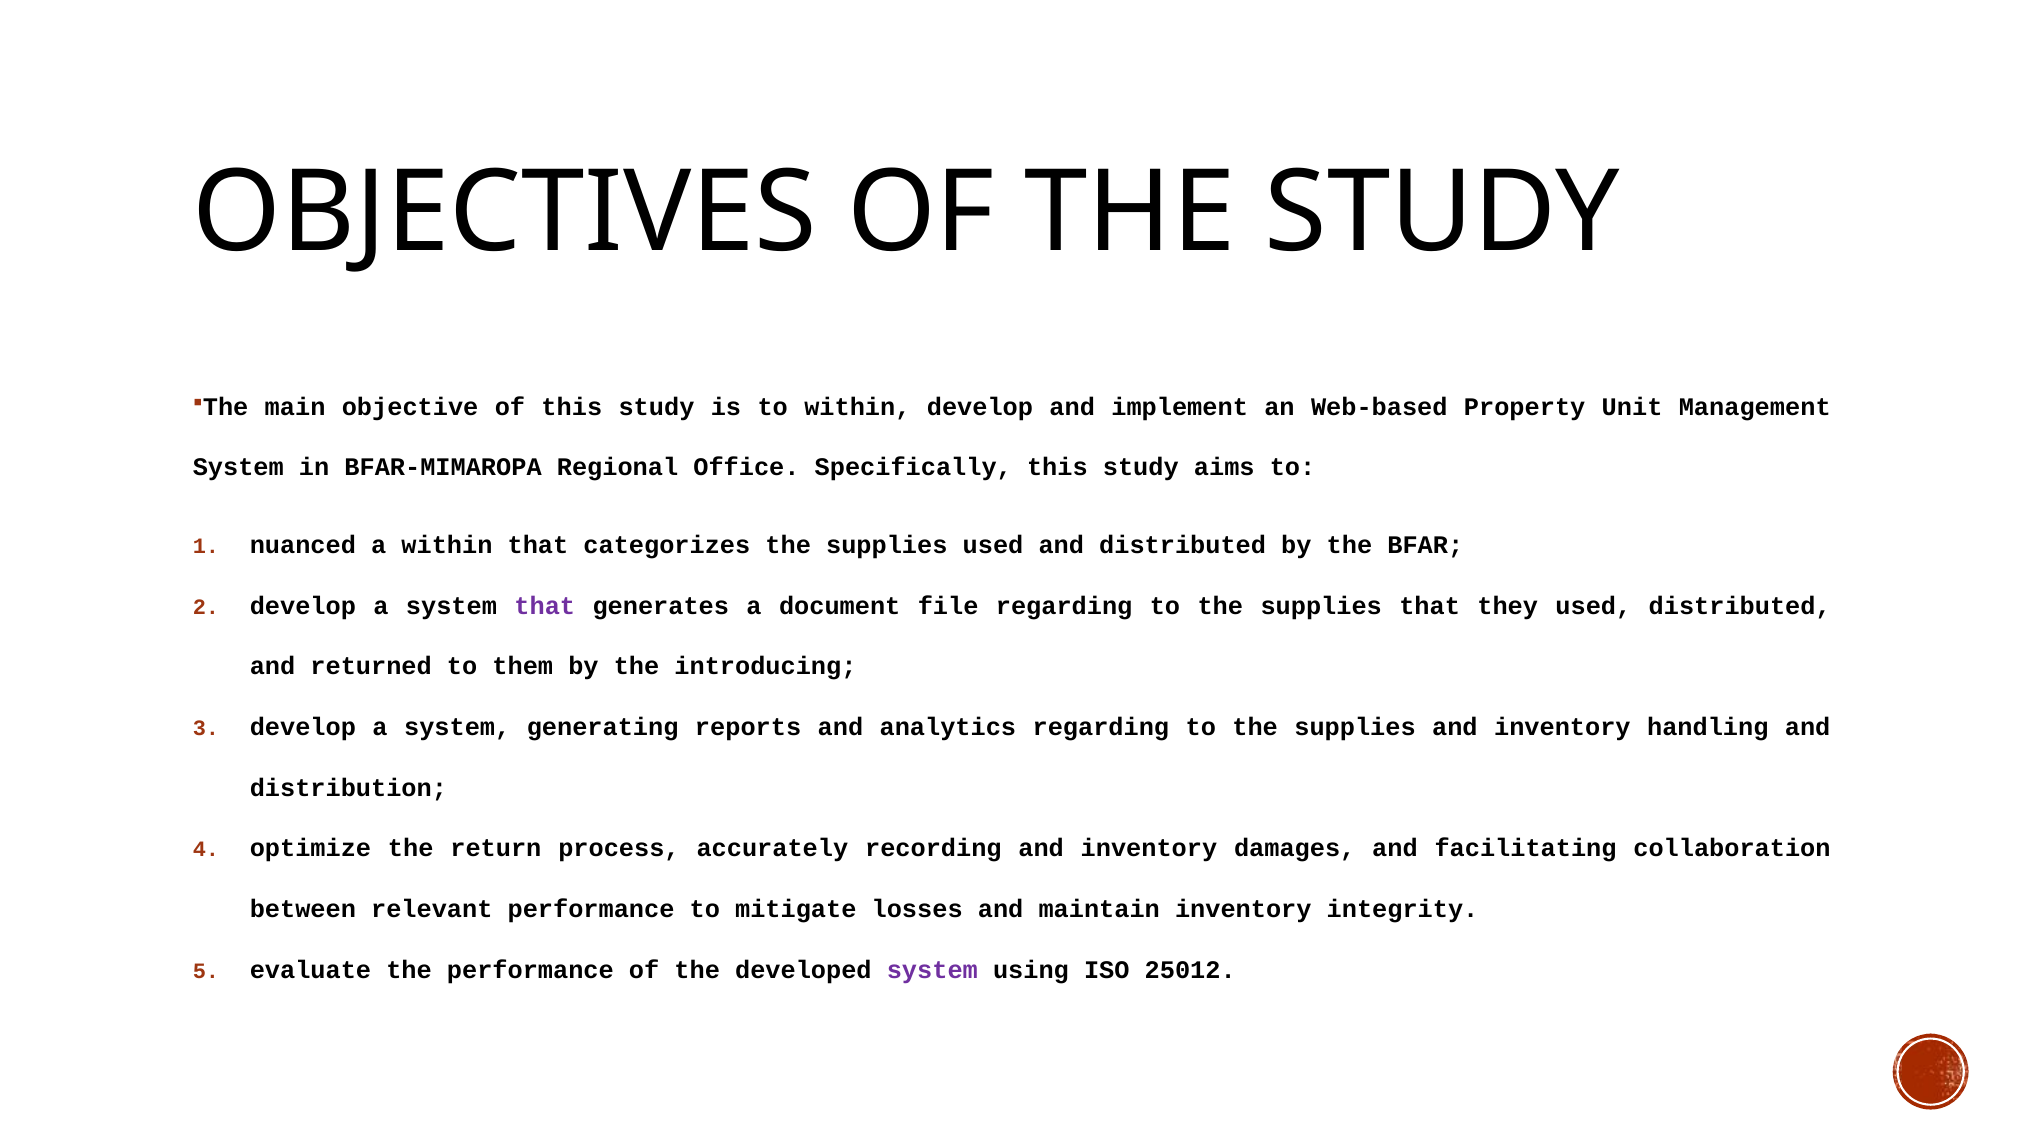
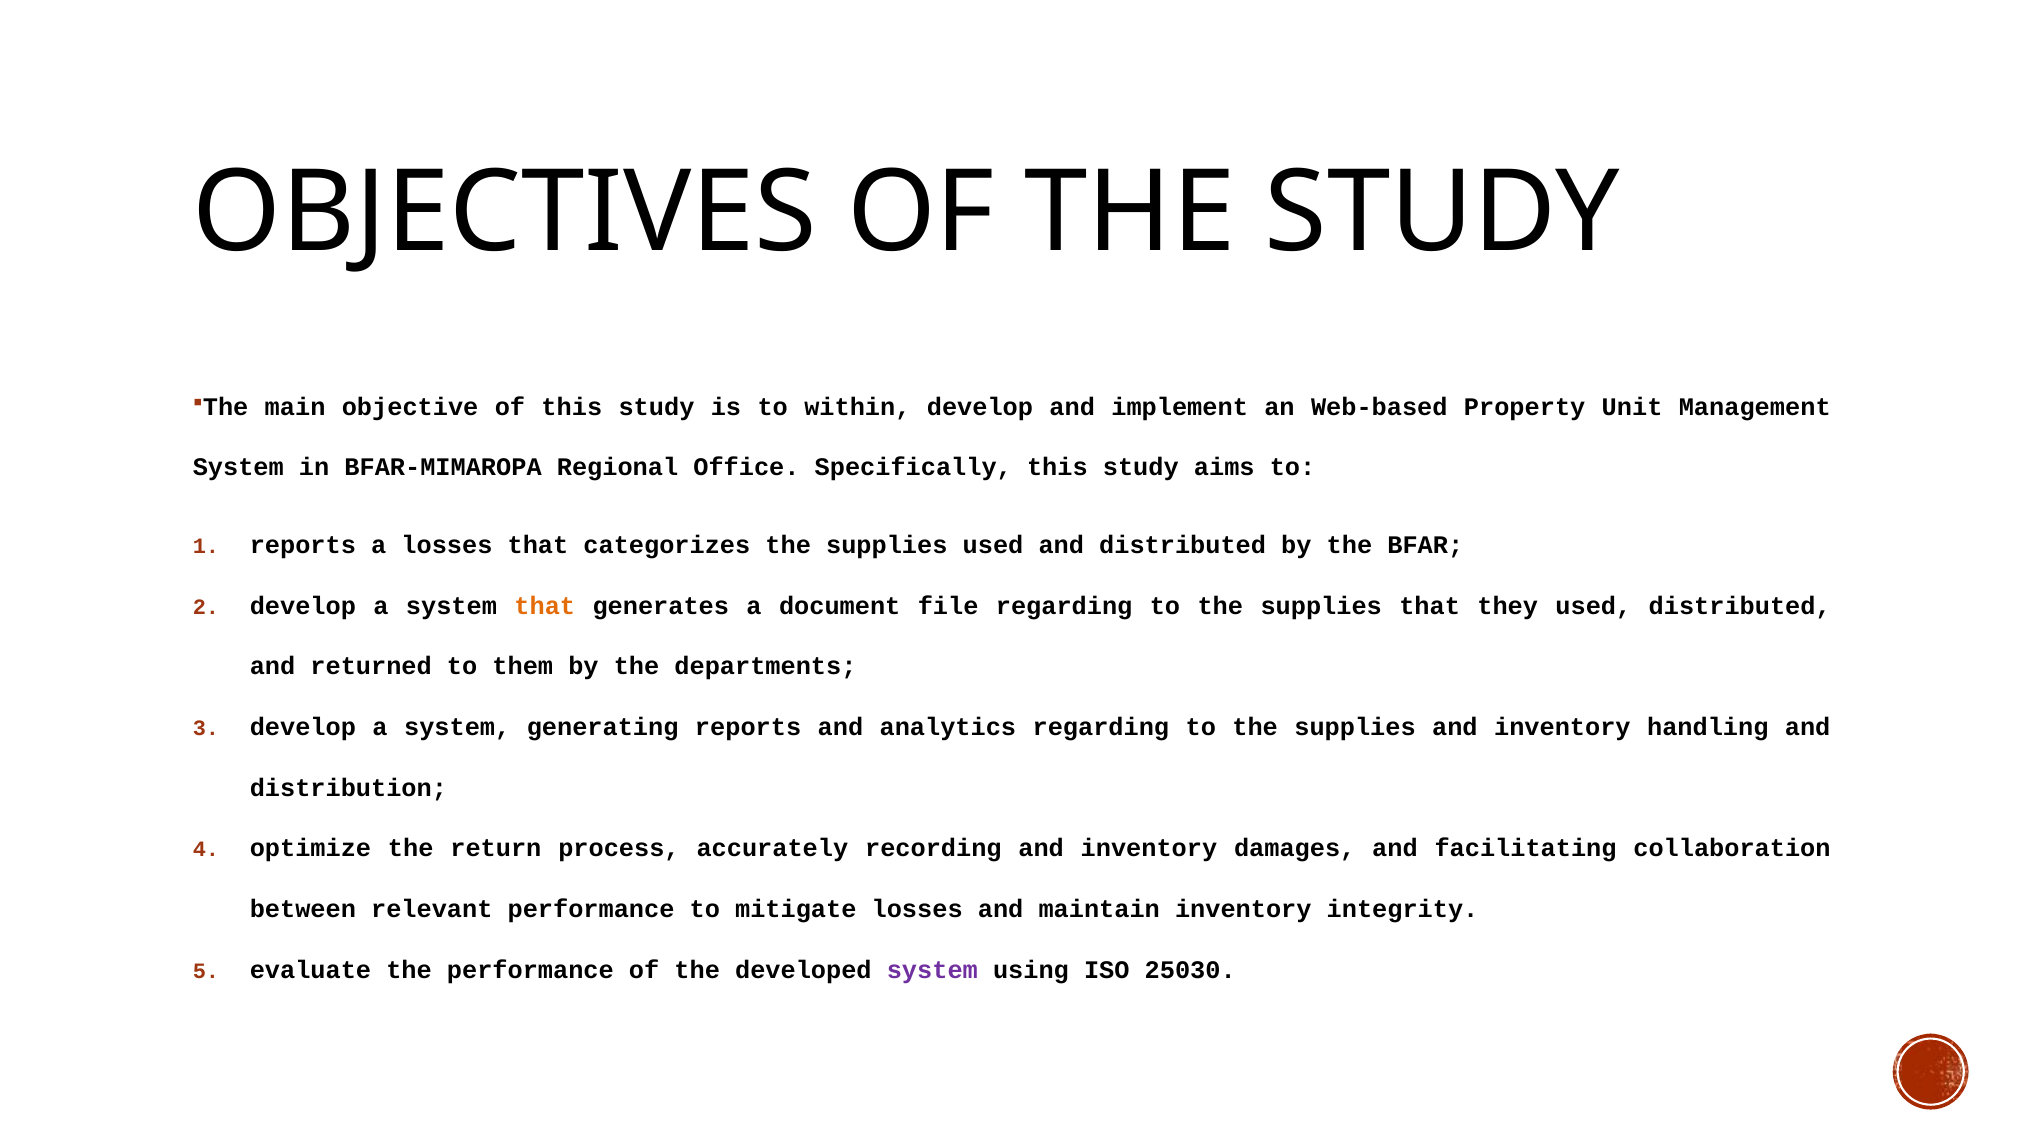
nuanced: nuanced -> reports (303, 545)
a within: within -> losses (447, 545)
that colour: purple -> orange (545, 606)
introducing: introducing -> departments (765, 667)
25012: 25012 -> 25030 (1190, 970)
